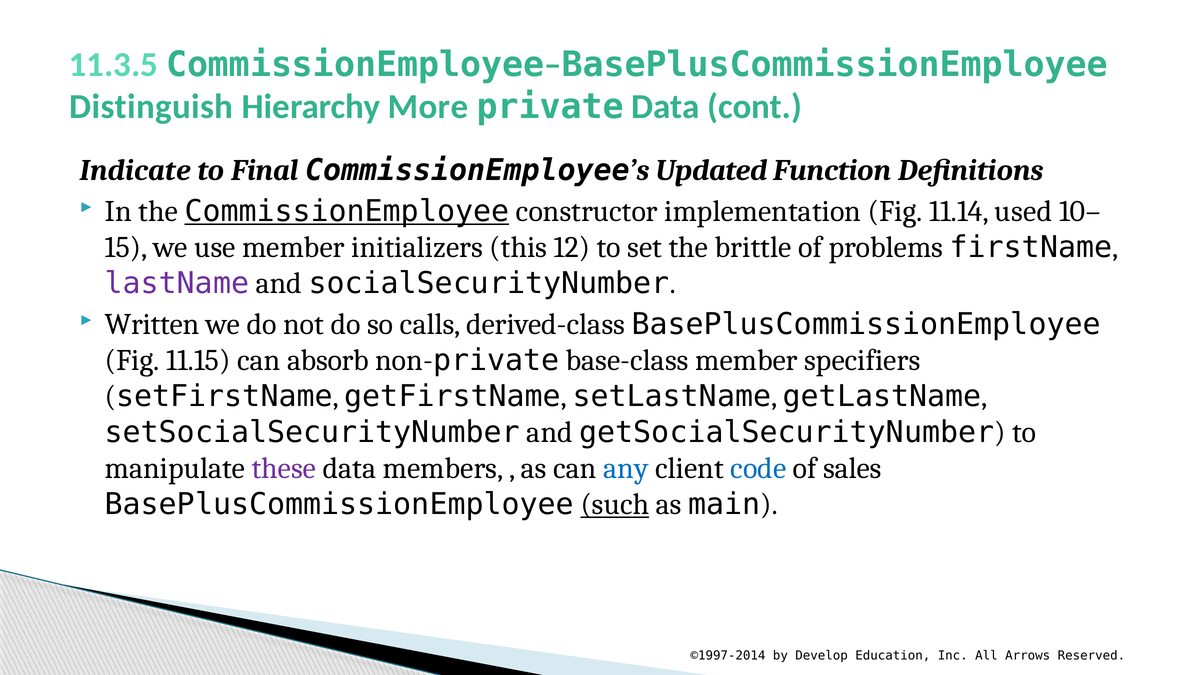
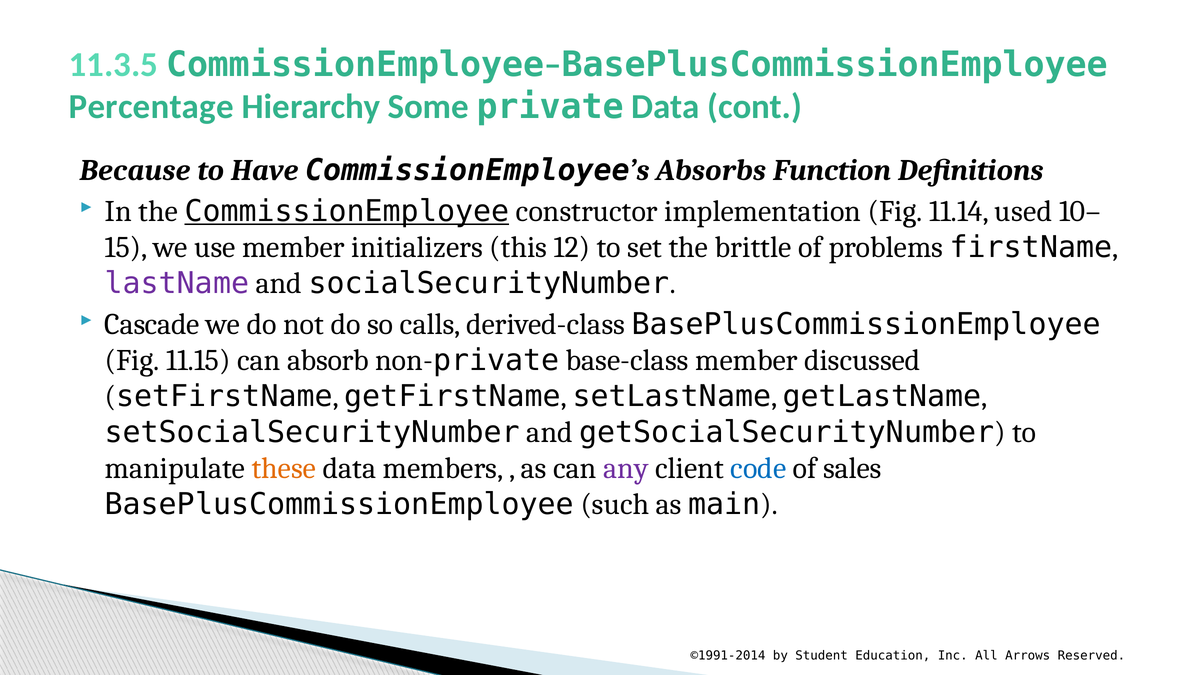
Distinguish: Distinguish -> Percentage (151, 107)
More: More -> Some (428, 107)
Indicate: Indicate -> Because (135, 170)
Final: Final -> Have (265, 170)
Updated: Updated -> Absorbs (711, 170)
Written: Written -> Cascade (152, 324)
specifiers: specifiers -> discussed (862, 360)
these colour: purple -> orange (284, 468)
any colour: blue -> purple (626, 468)
such underline: present -> none (615, 504)
©1997-2014: ©1997-2014 -> ©1991-2014 (728, 655)
Develop: Develop -> Student (822, 655)
